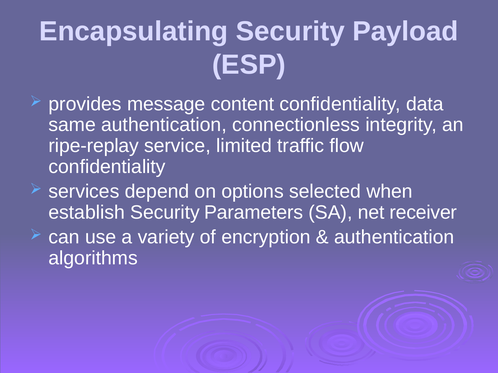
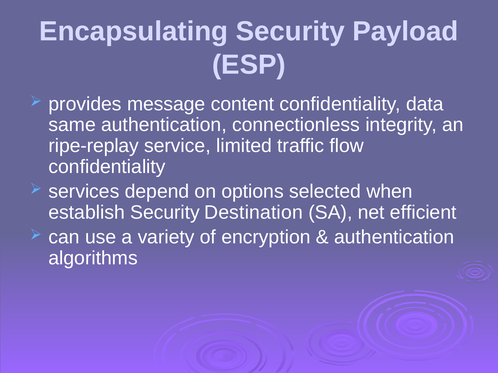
Parameters: Parameters -> Destination (254, 213)
receiver: receiver -> efficient (423, 213)
